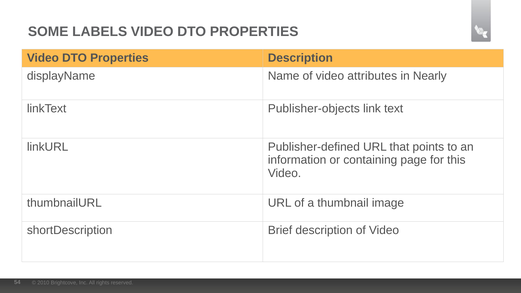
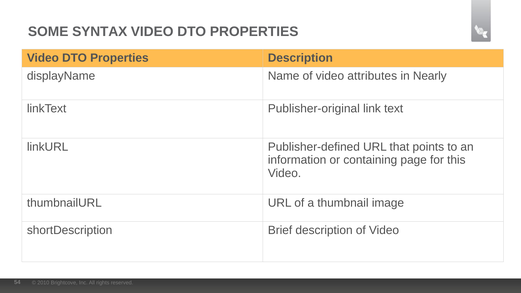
LABELS: LABELS -> SYNTAX (100, 32)
Publisher-objects: Publisher-objects -> Publisher-original (314, 109)
